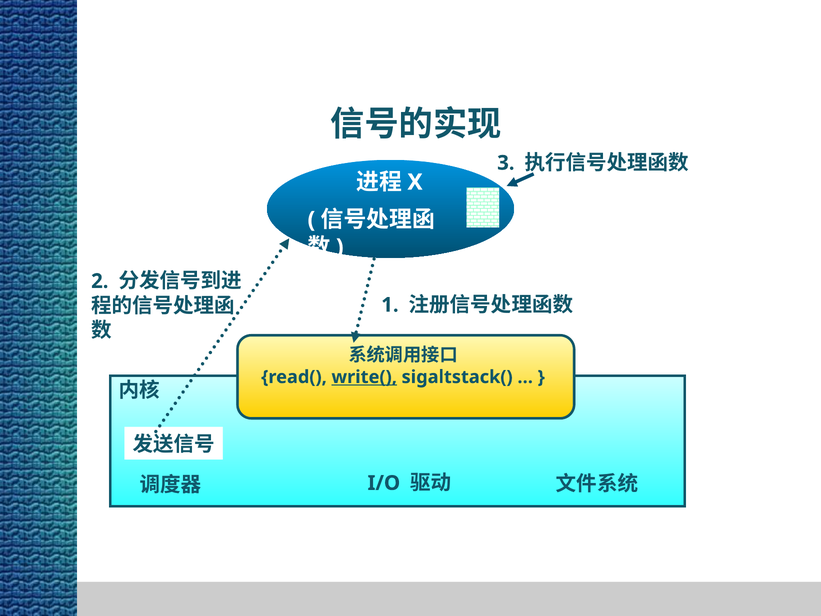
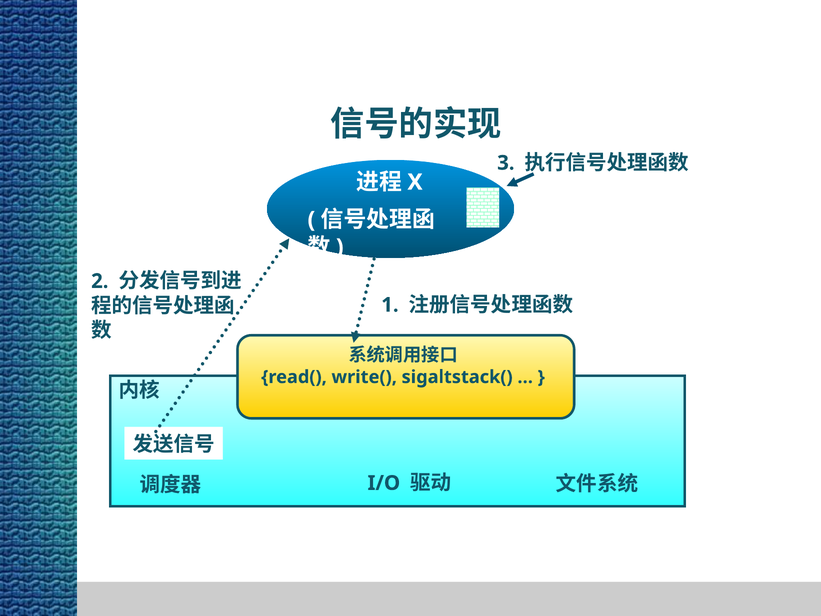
write( underline: present -> none (364, 377)
